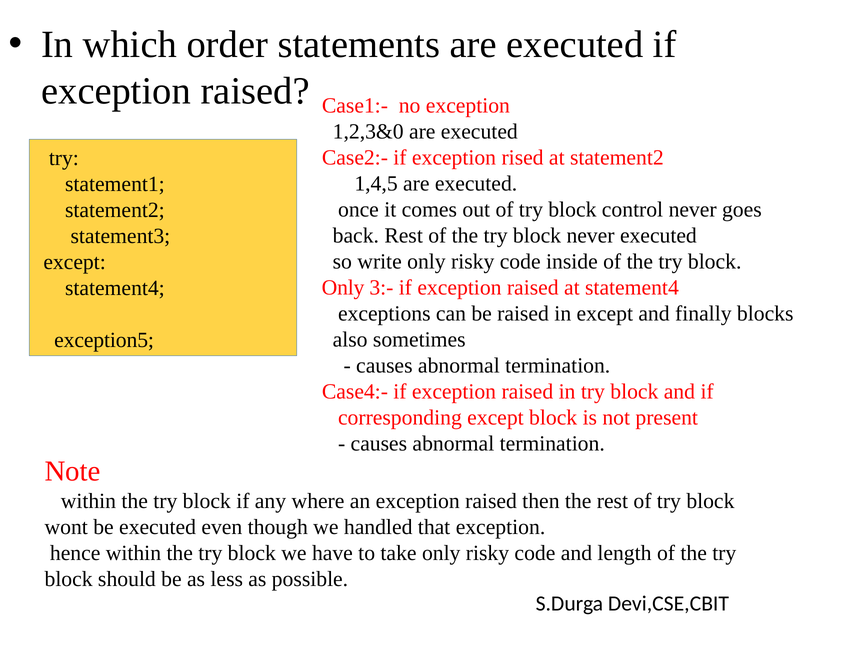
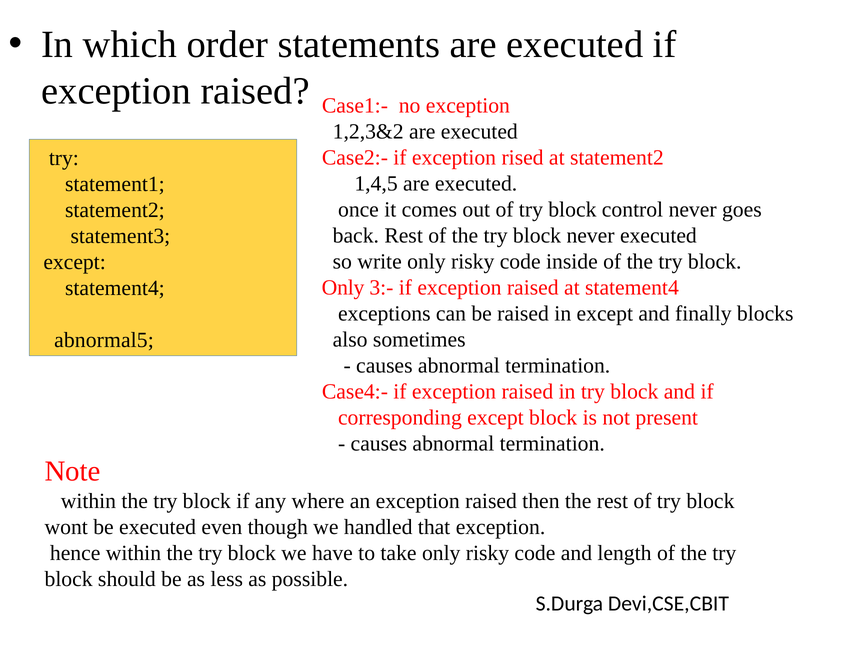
1,2,3&0: 1,2,3&0 -> 1,2,3&2 (368, 131)
exception5: exception5 -> abnormal5 (104, 340)
